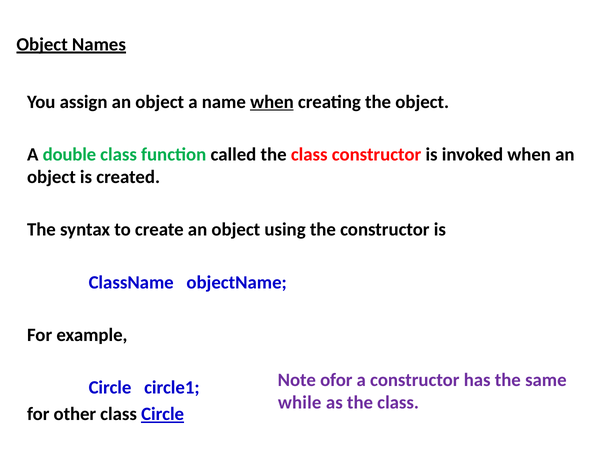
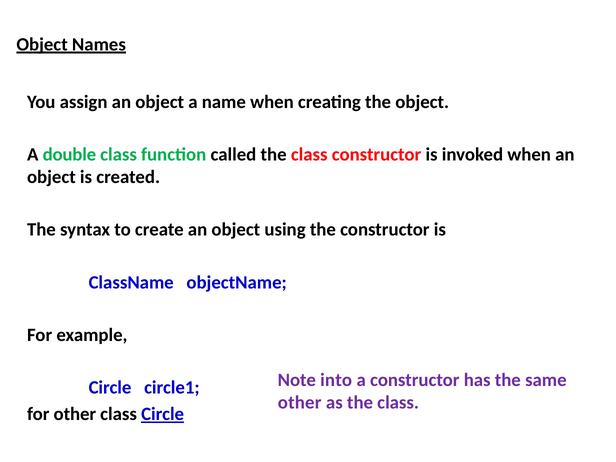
when underline: present -> none (272, 102)
ofor: ofor -> into (336, 380)
while: while -> other (300, 403)
